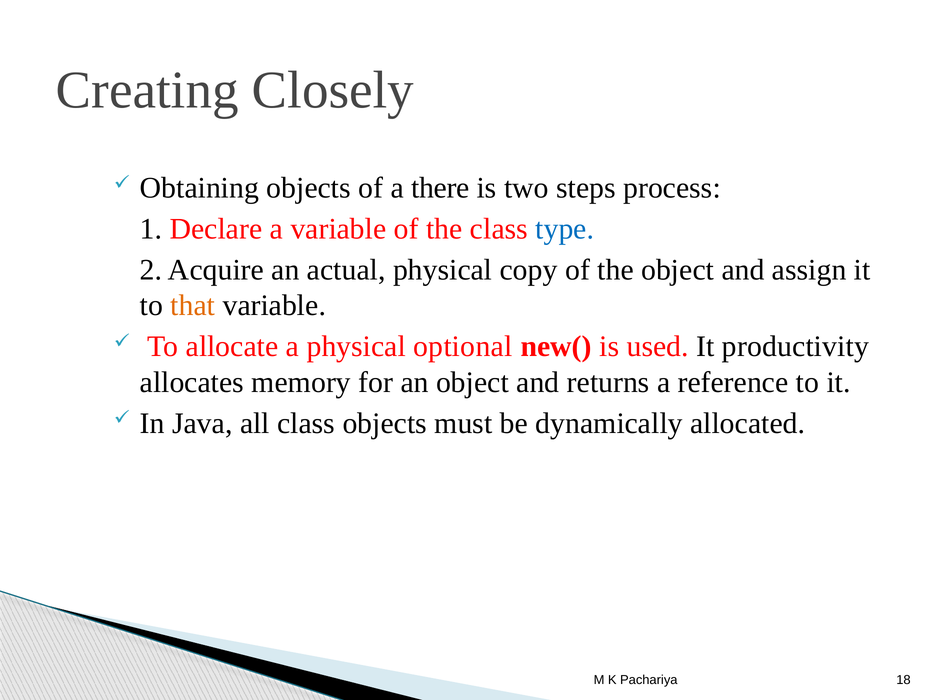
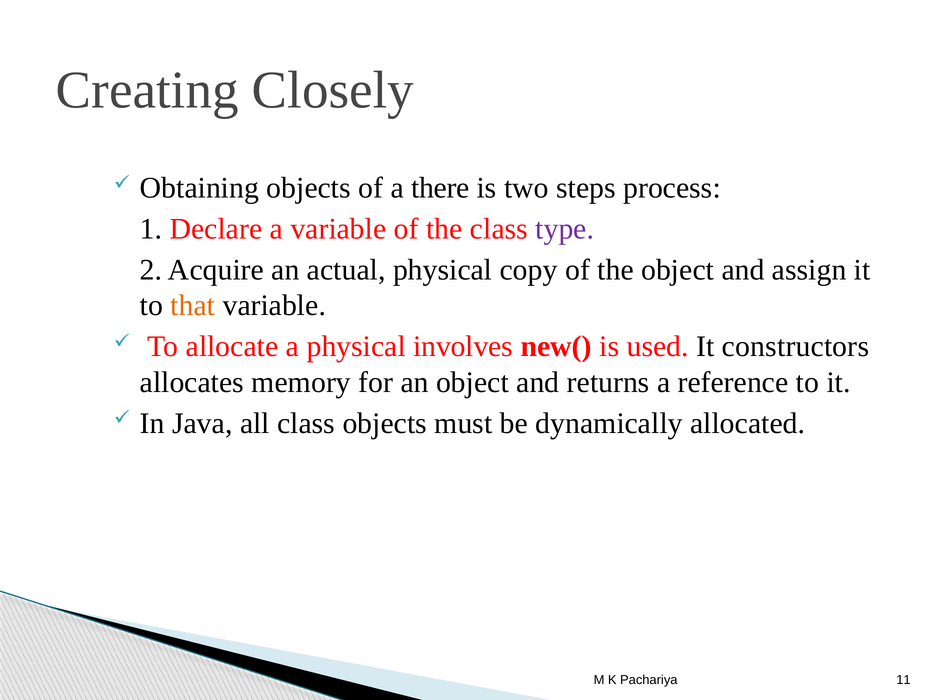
type colour: blue -> purple (565, 229)
optional: optional -> involves (463, 346)
productivity: productivity -> constructors (796, 346)
18: 18 -> 11 (903, 680)
